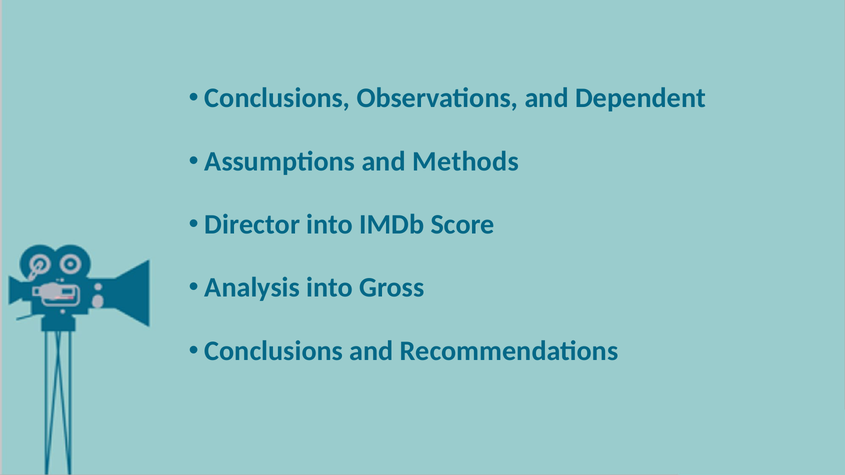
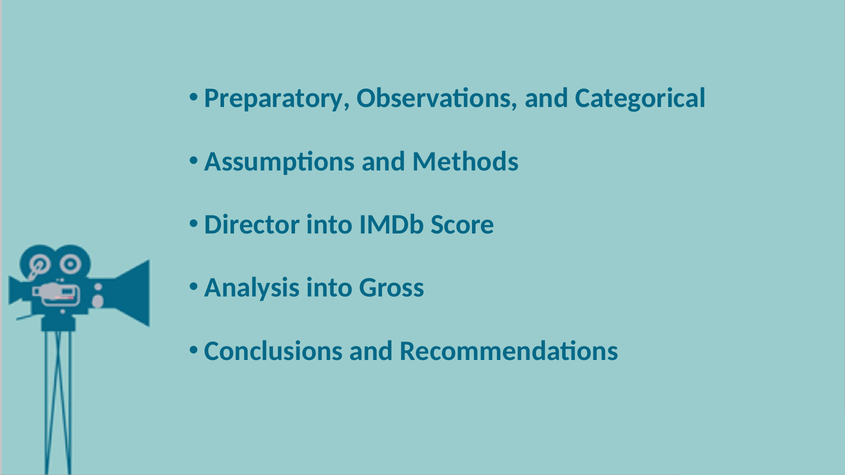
Conclusions: Conclusions -> Preparatory (277, 98)
Dependent: Dependent -> Categorical (641, 98)
